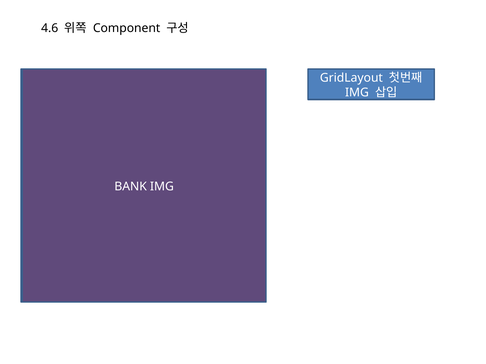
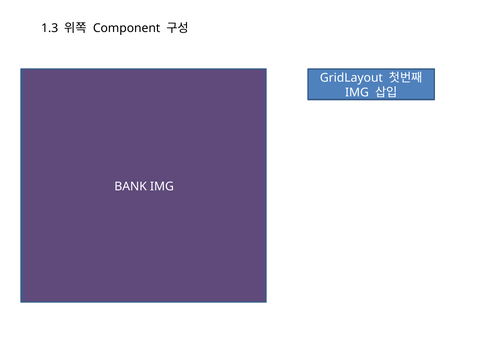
4.6: 4.6 -> 1.3 (50, 28)
